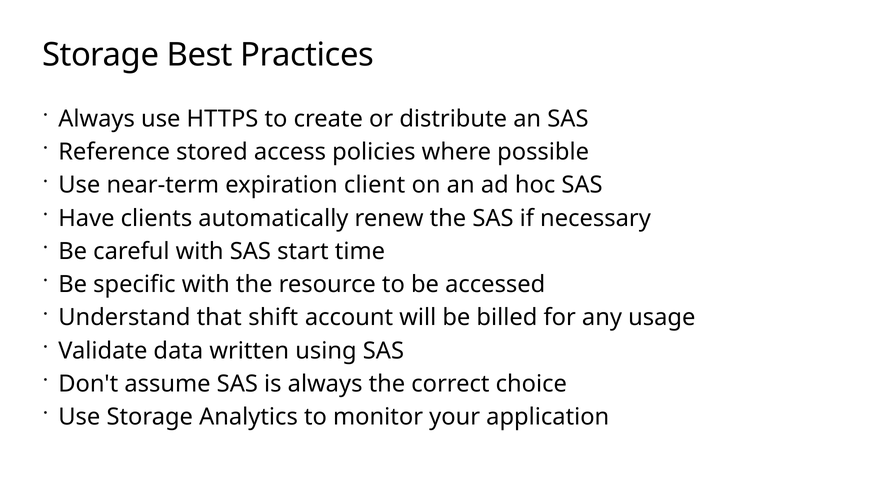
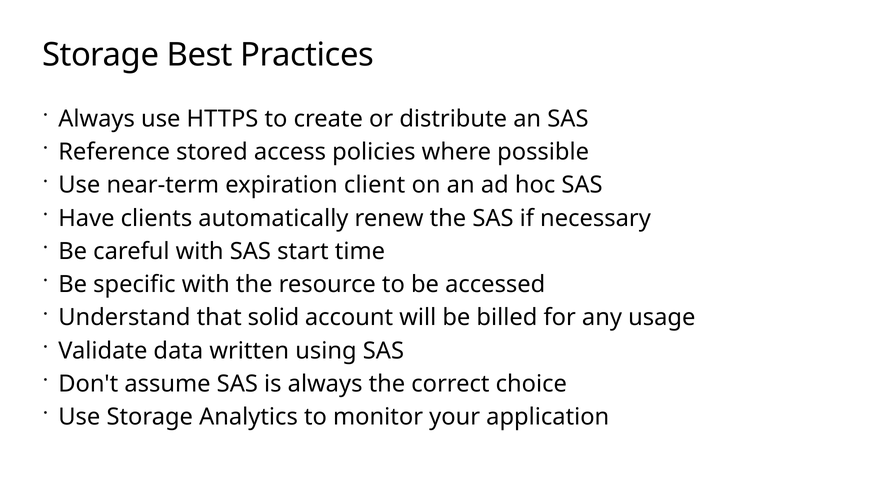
shift: shift -> solid (273, 318)
